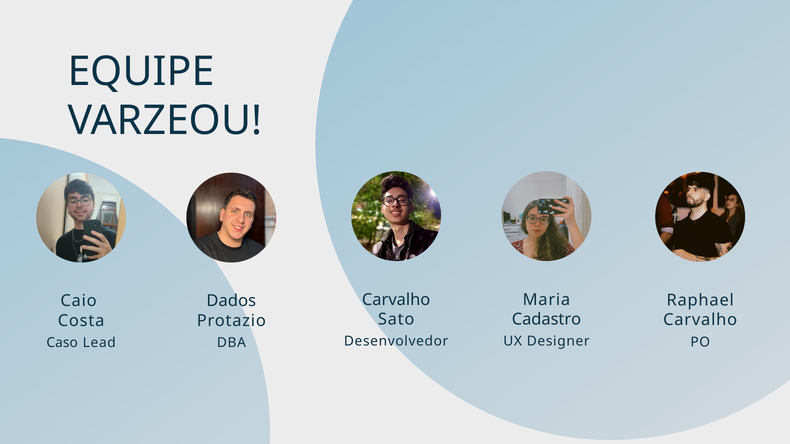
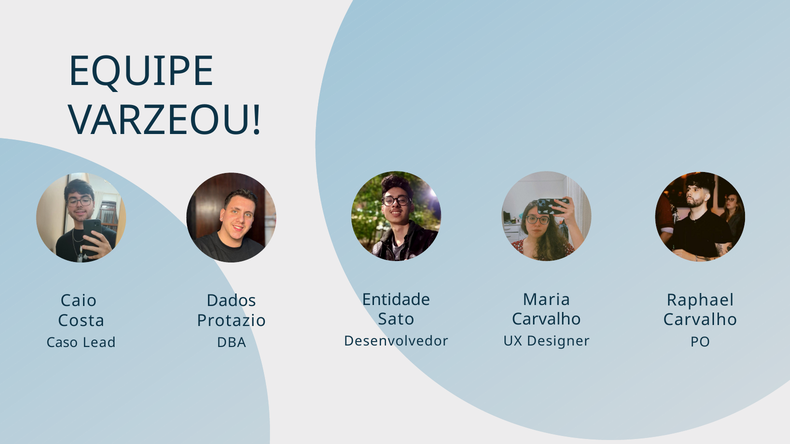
Carvalho: Carvalho -> Entidade (396, 300)
Cadastro: Cadastro -> Carvalho (546, 320)
